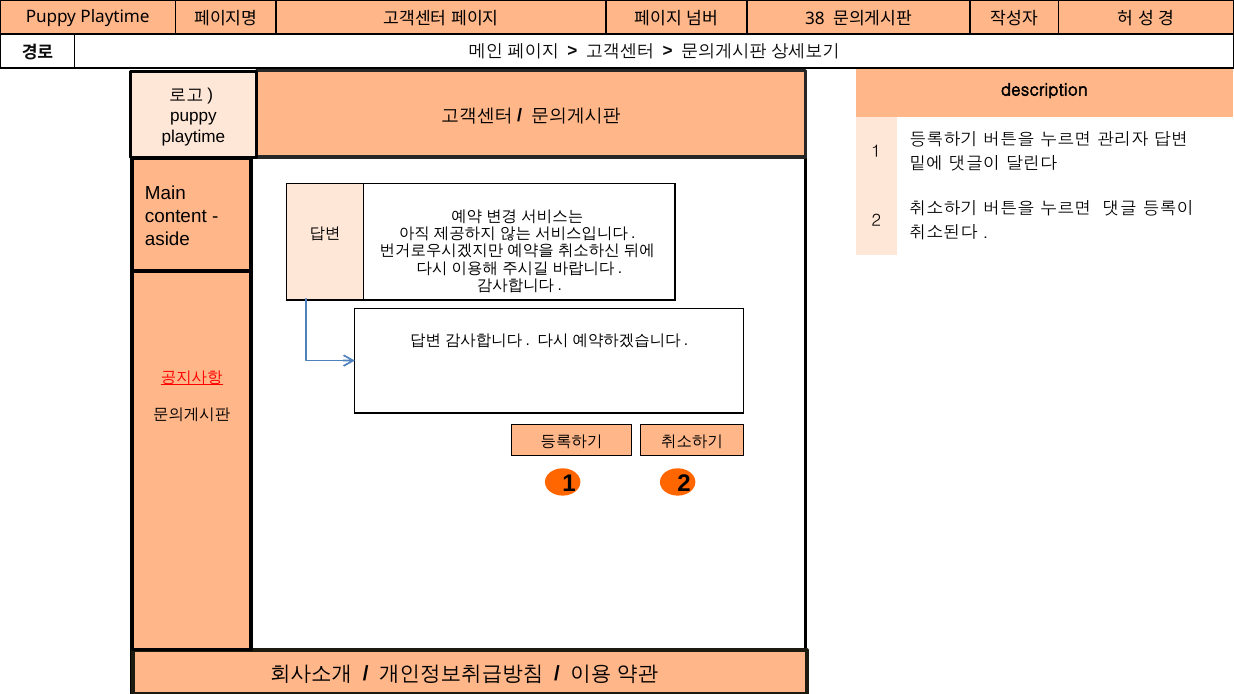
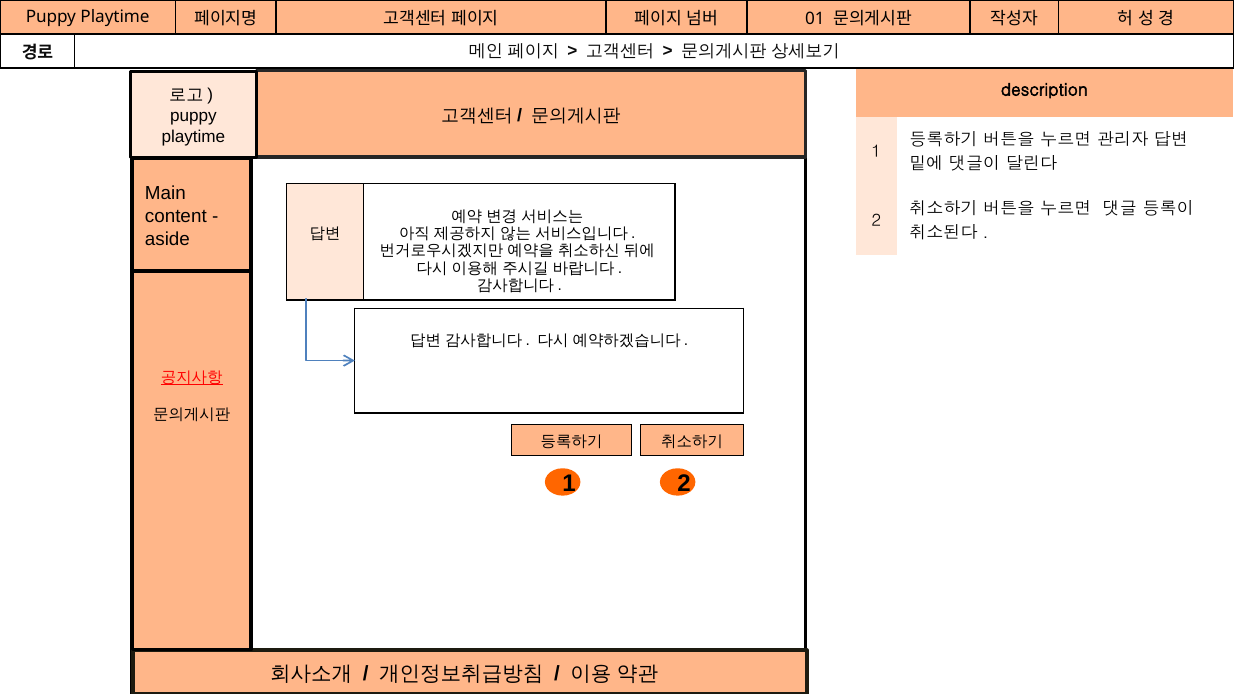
38: 38 -> 01 (815, 19)
